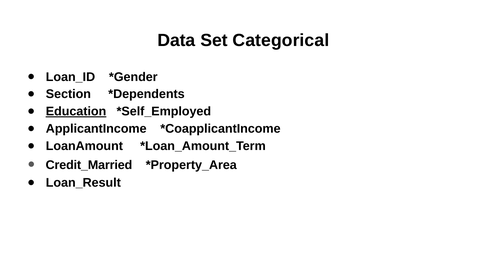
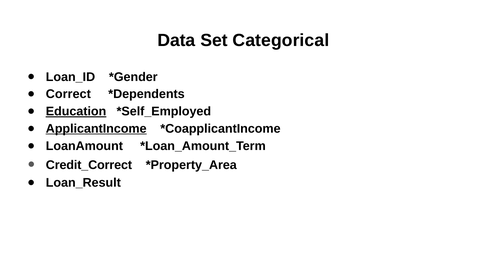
Section: Section -> Correct (68, 94)
ApplicantIncome underline: none -> present (96, 129)
Credit_Married: Credit_Married -> Credit_Correct (89, 165)
